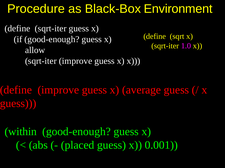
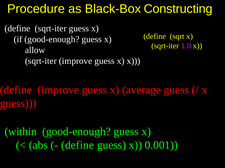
Environment: Environment -> Constructing (178, 9)
placed: placed -> define (78, 146)
